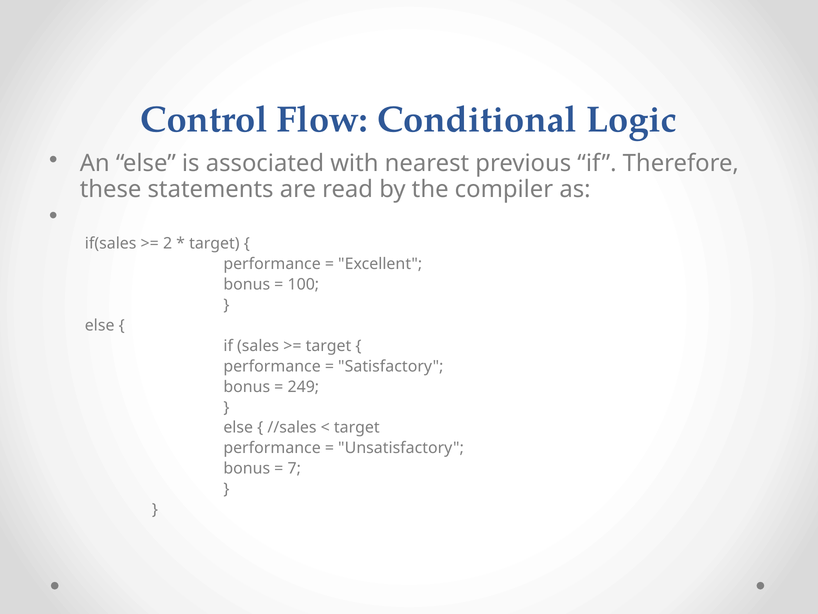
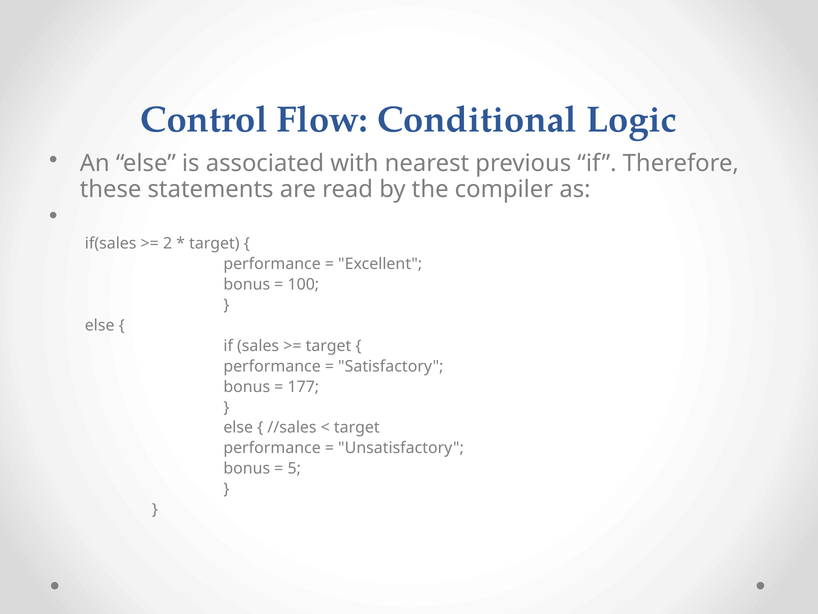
249: 249 -> 177 (303, 386)
7: 7 -> 5 (294, 468)
